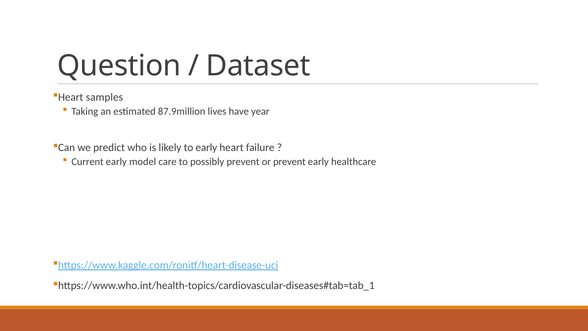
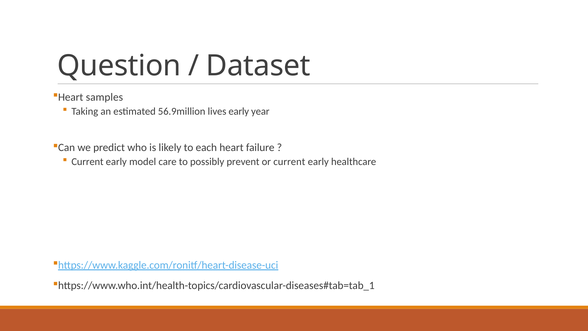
87.9million: 87.9million -> 56.9million (182, 111)
lives have: have -> early (239, 111)
to early: early -> each (206, 147)
or prevent: prevent -> current (289, 162)
